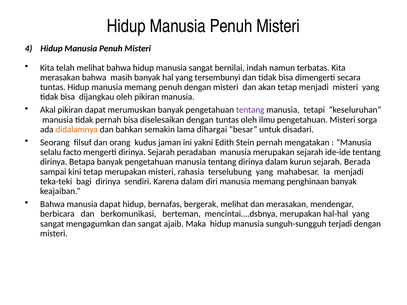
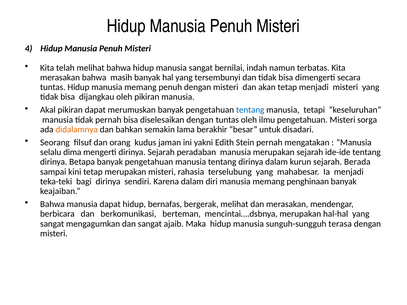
tentang colour: purple -> blue (250, 110)
dihargai: dihargai -> berakhir (212, 130)
facto: facto -> dima (72, 152)
terjadi: terjadi -> terasa (340, 224)
